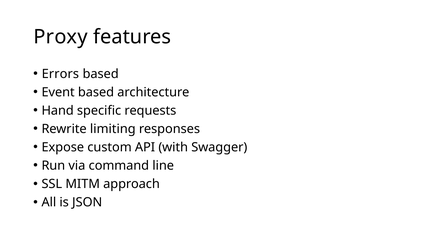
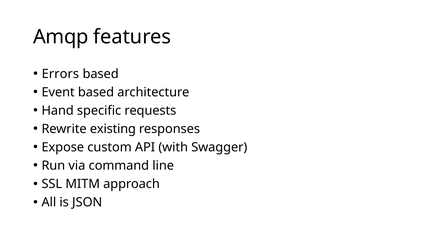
Proxy: Proxy -> Amqp (61, 37)
limiting: limiting -> existing (113, 129)
